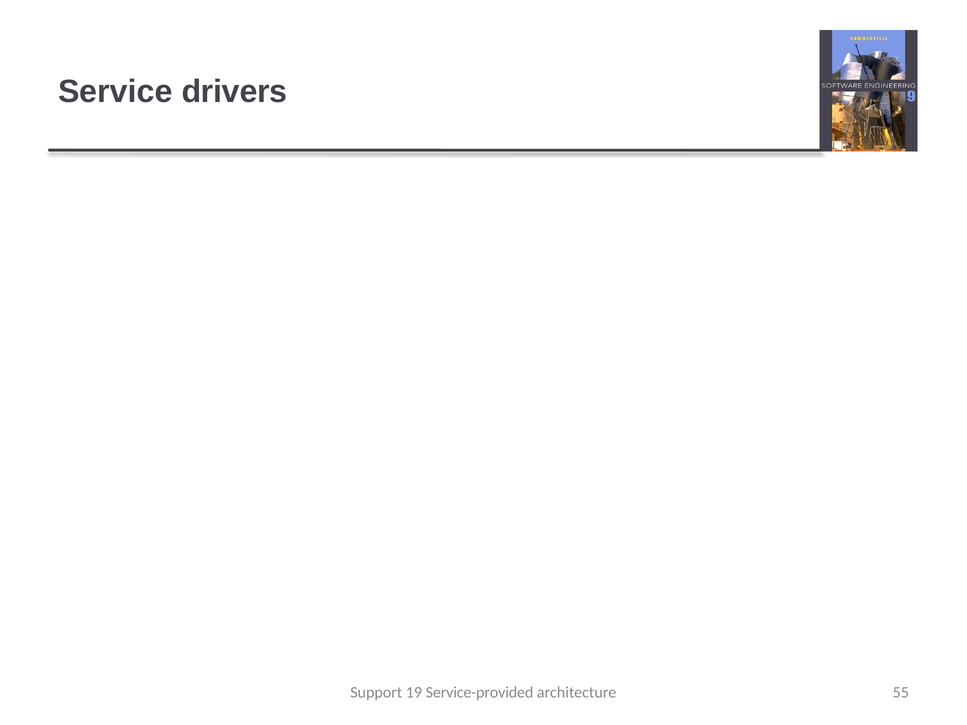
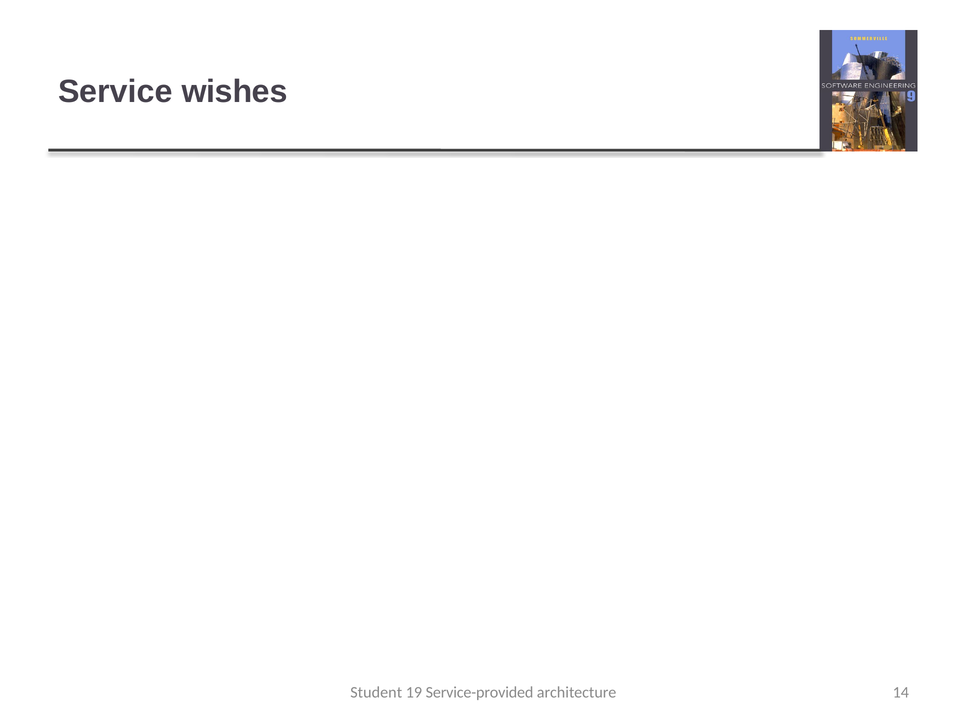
drivers: drivers -> wishes (235, 92)
Support: Support -> Student (376, 692)
55: 55 -> 14 (901, 692)
